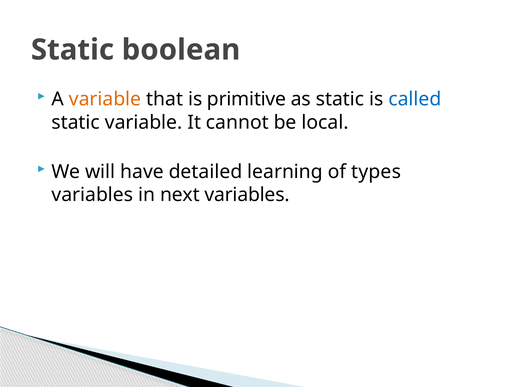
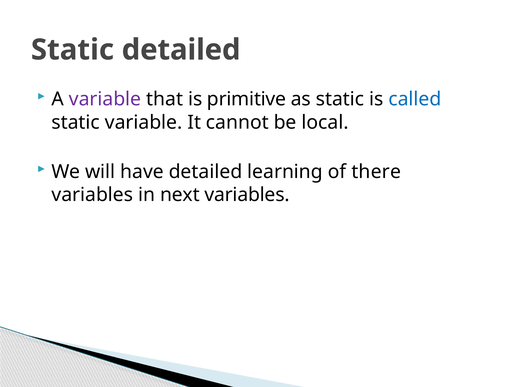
Static boolean: boolean -> detailed (181, 50)
variable colour: orange -> purple (105, 99)
types: types -> there (376, 172)
